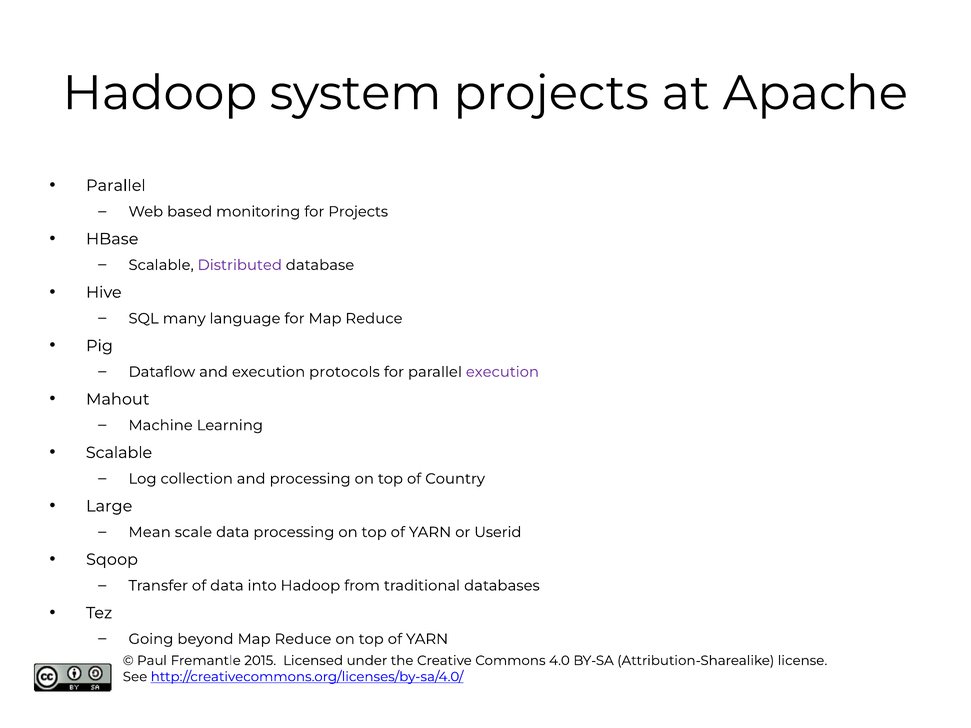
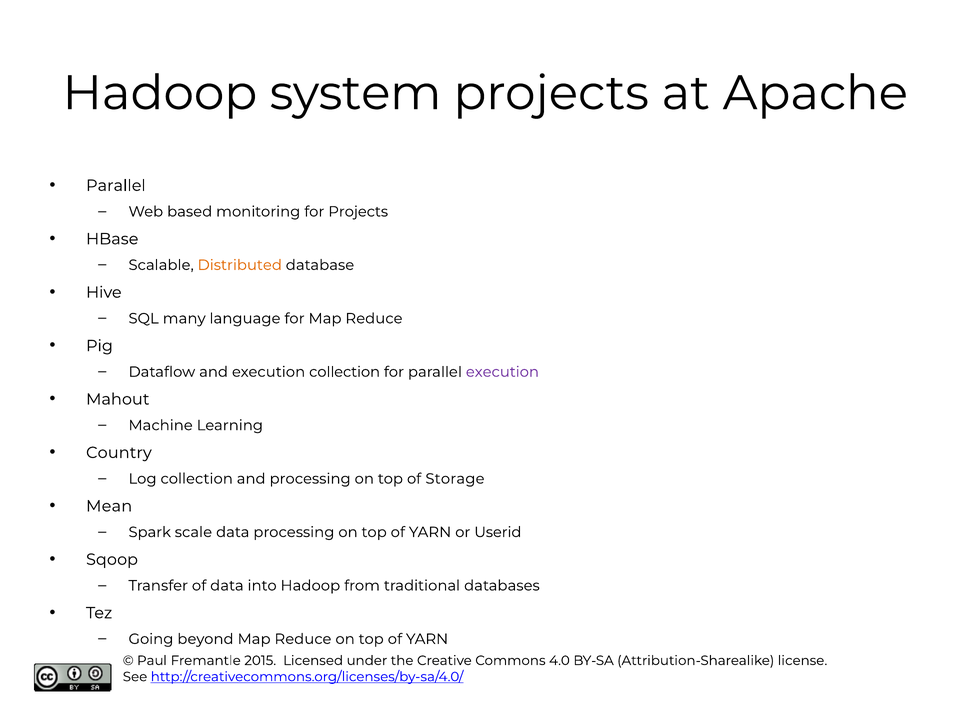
Distributed colour: purple -> orange (240, 265)
execution protocols: protocols -> collection (345, 372)
Scalable: Scalable -> Country (119, 453)
Country: Country -> Storage (455, 479)
Large: Large -> Mean (109, 506)
Mean: Mean -> Spark (150, 532)
